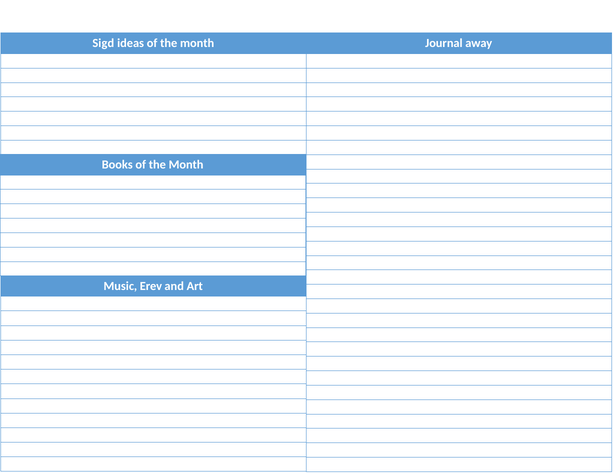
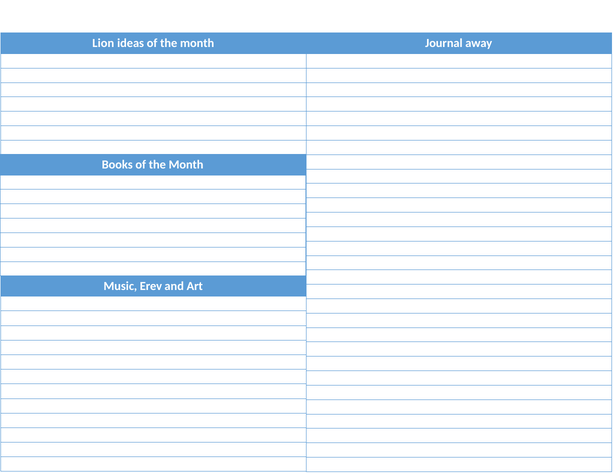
Sigd: Sigd -> Lion (103, 43)
